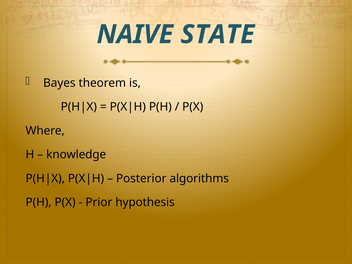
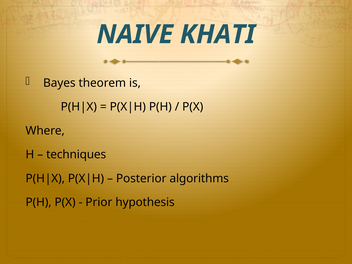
STATE: STATE -> KHATI (218, 34)
knowledge: knowledge -> techniques (76, 155)
